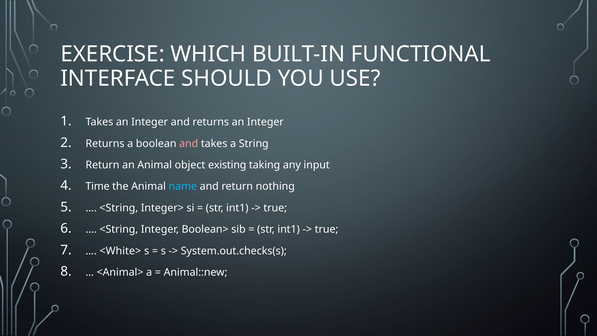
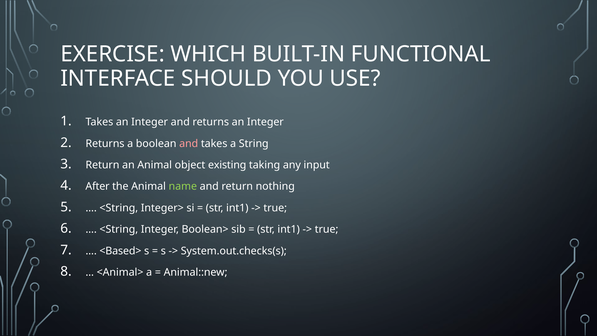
Time: Time -> After (98, 186)
name colour: light blue -> light green (183, 186)
<White>: <White> -> <Based> (120, 251)
